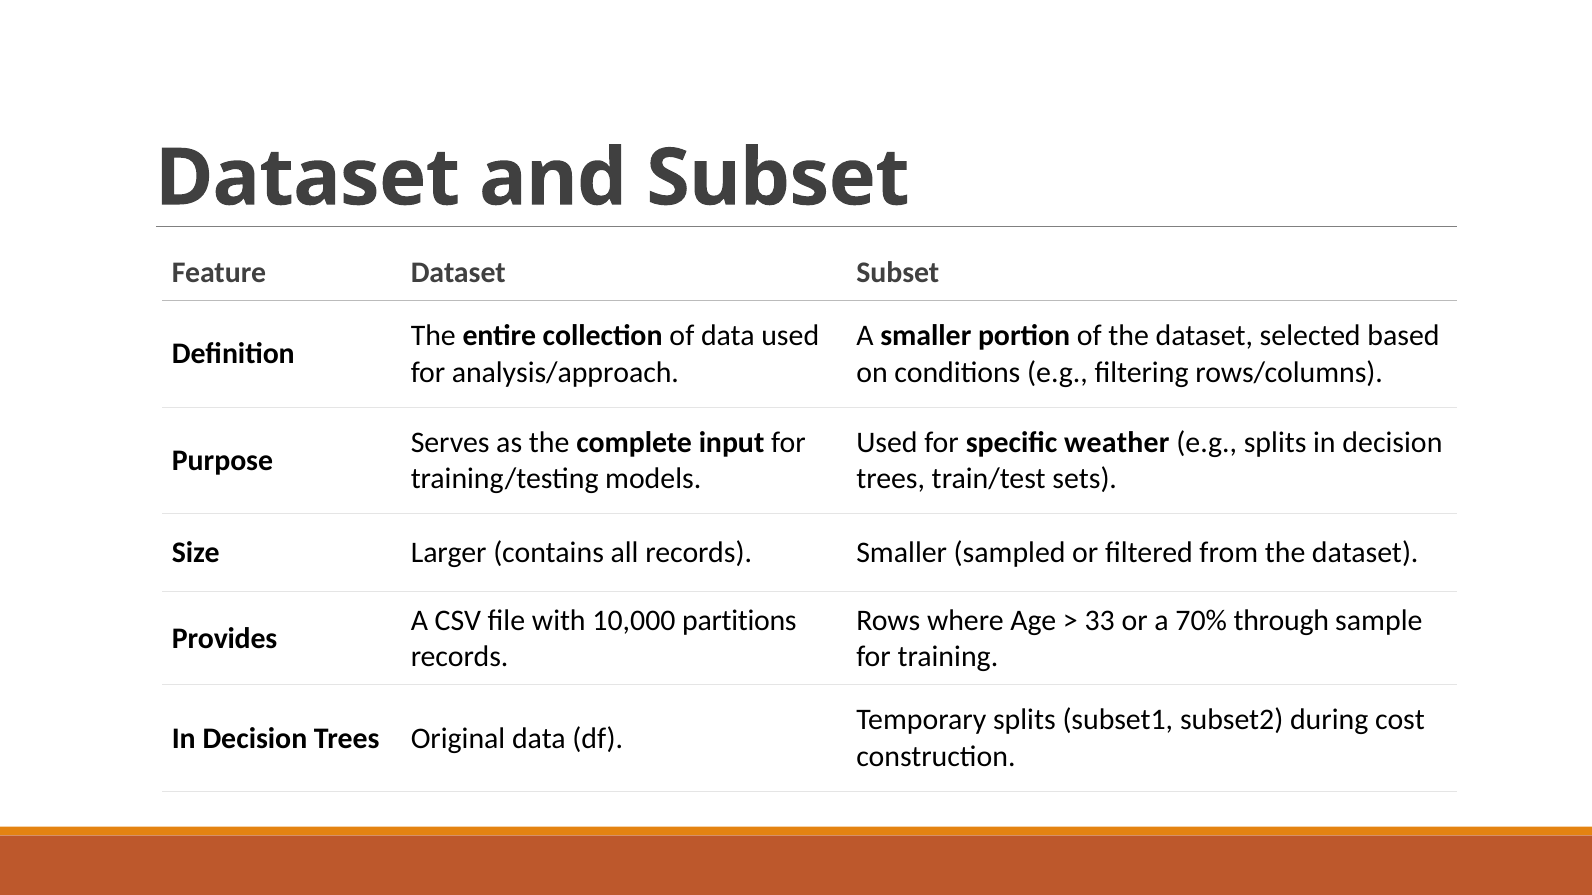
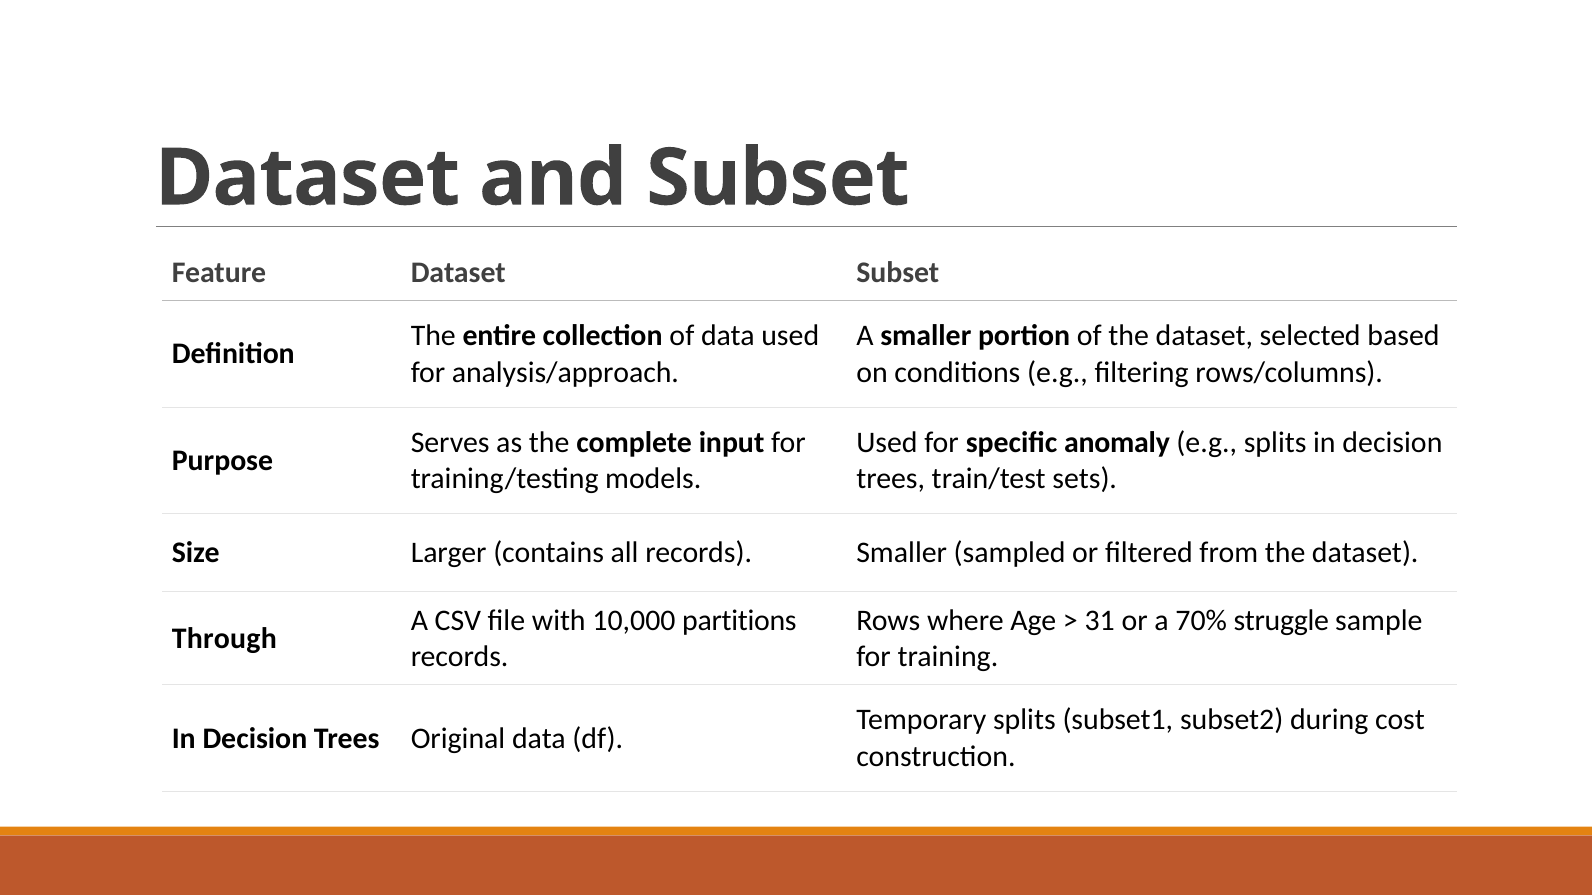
weather: weather -> anomaly (1117, 443)
33: 33 -> 31 (1100, 621)
through: through -> struggle (1281, 621)
Provides: Provides -> Through (224, 639)
